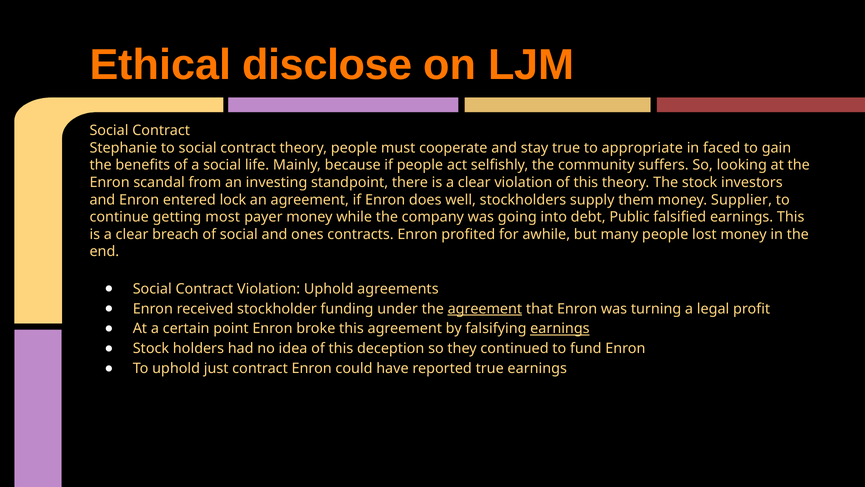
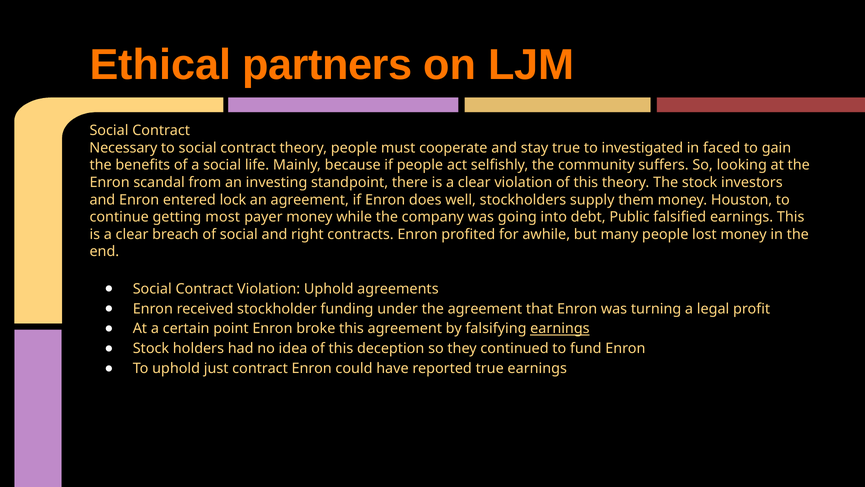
disclose: disclose -> partners (327, 65)
Stephanie: Stephanie -> Necessary (123, 148)
appropriate: appropriate -> investigated (642, 148)
Supplier: Supplier -> Houston (742, 200)
ones: ones -> right (307, 234)
agreement underline: present -> none (485, 309)
